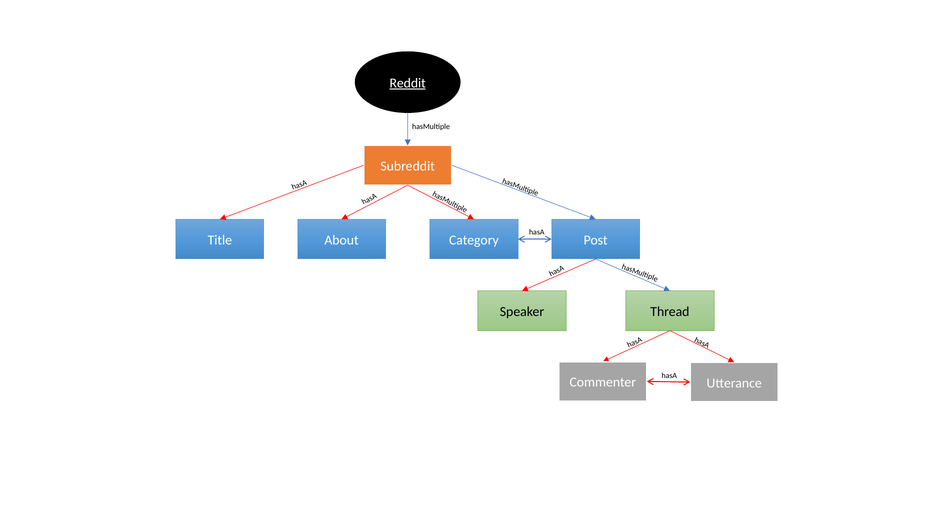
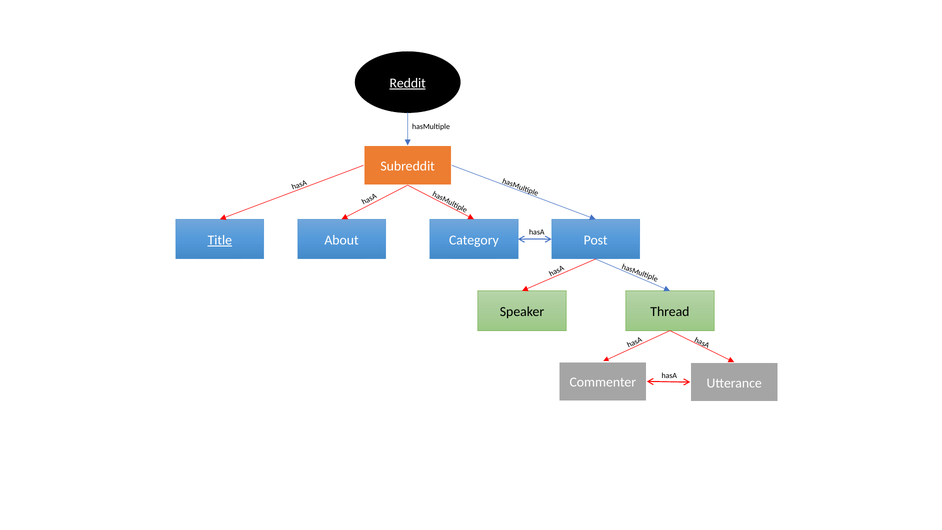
Title underline: none -> present (220, 240)
